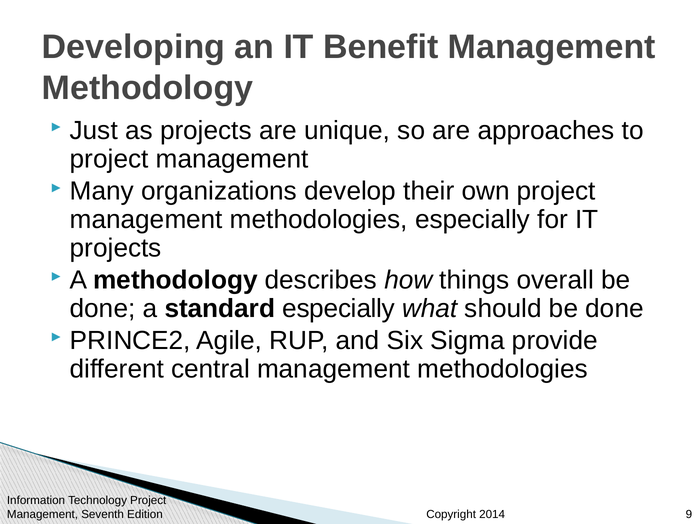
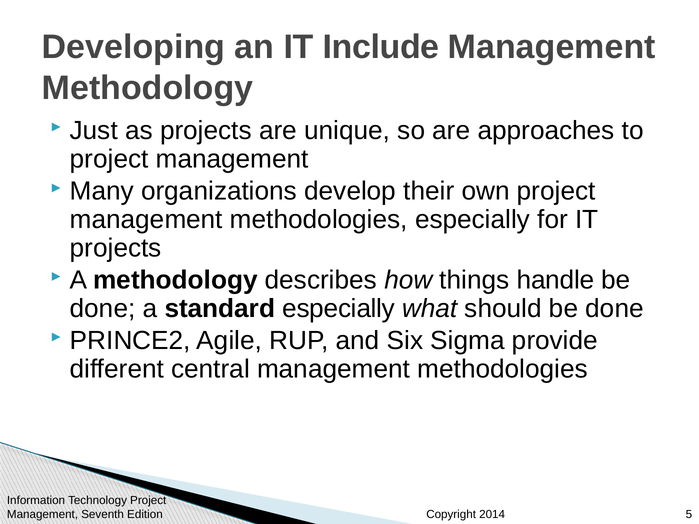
Benefit: Benefit -> Include (381, 47)
overall: overall -> handle (555, 280)
9: 9 -> 5 (689, 515)
